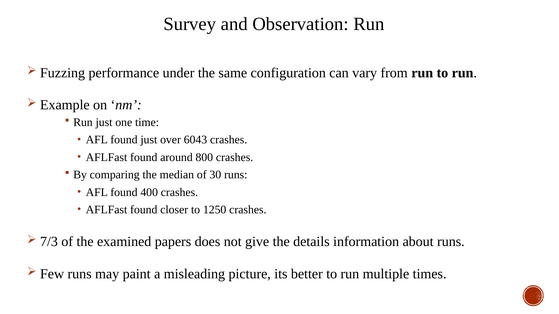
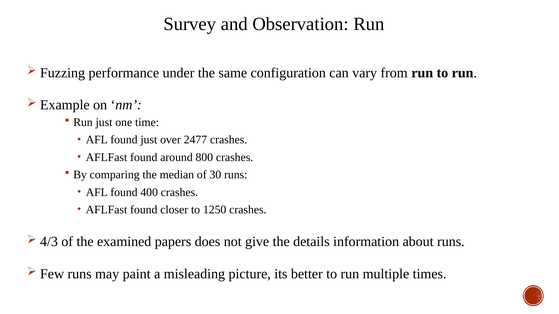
6043: 6043 -> 2477 (195, 140)
7/3: 7/3 -> 4/3 (49, 242)
